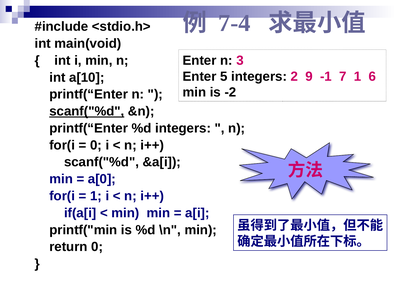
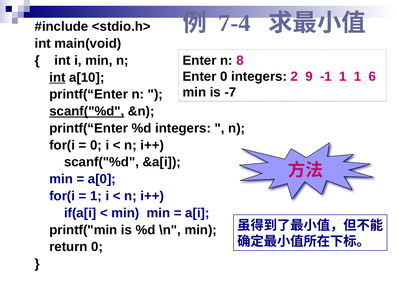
3: 3 -> 8 (240, 60)
Enter 5: 5 -> 0 (224, 76)
-1 7: 7 -> 1 (343, 76)
int underline: none -> present (57, 77)
-2: -2 -> -7 (230, 92)
